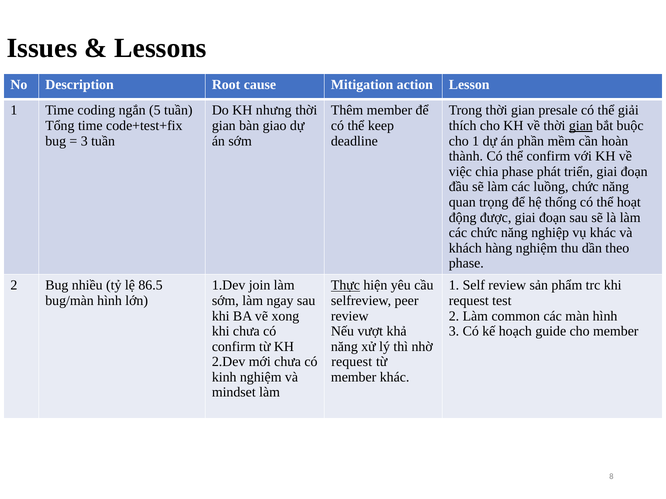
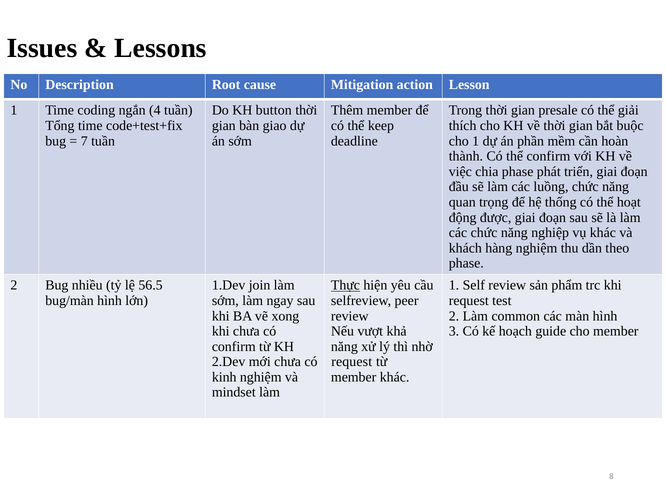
5: 5 -> 4 (155, 111)
nhưng: nhưng -> button (274, 111)
gian underline: present -> none (581, 126)
3: 3 -> 7 (84, 141)
86.5: 86.5 -> 56.5 (151, 286)
